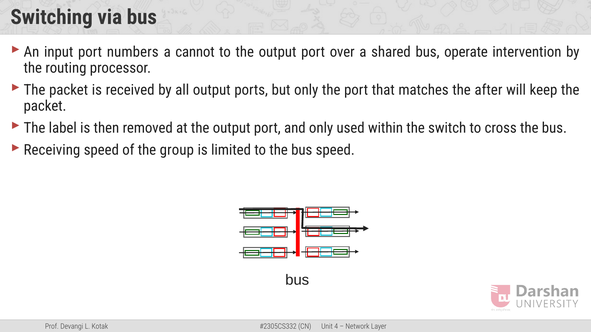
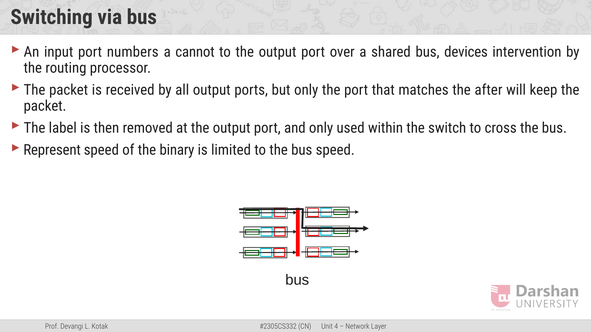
operate: operate -> devices (466, 52)
Receiving: Receiving -> Represent (52, 150)
group: group -> binary (177, 150)
